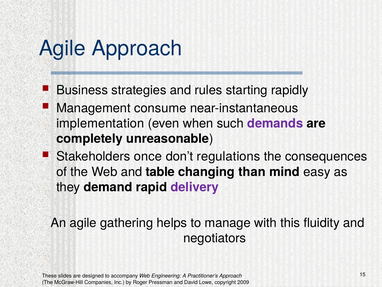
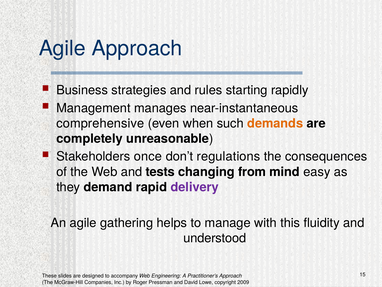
consume: consume -> manages (160, 108)
implementation: implementation -> comprehensive (100, 123)
demands colour: purple -> orange (275, 123)
table: table -> tests (160, 172)
than: than -> from (252, 172)
negotiators: negotiators -> understood (215, 238)
